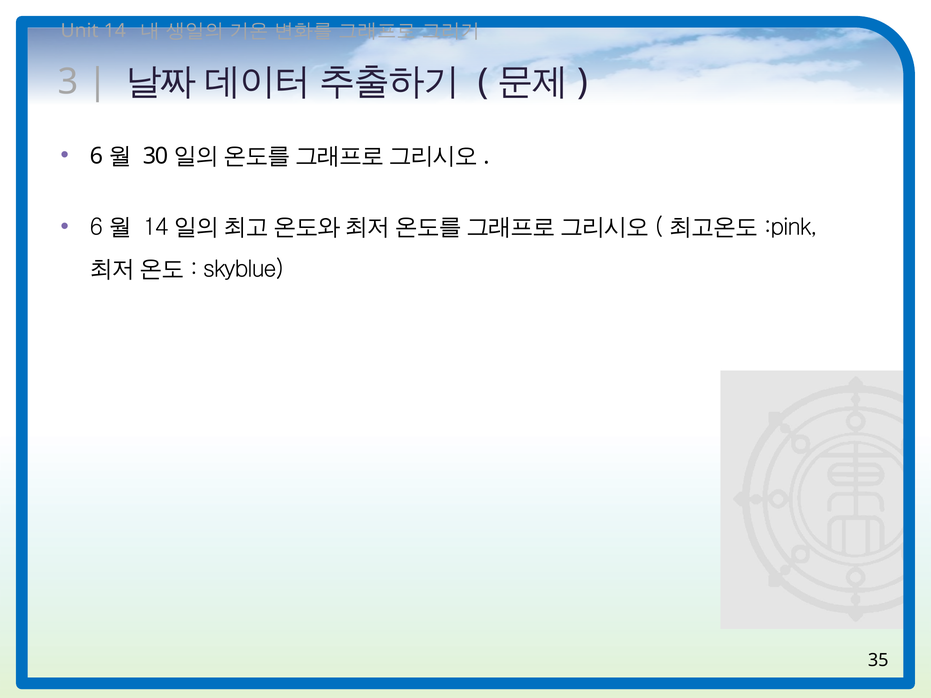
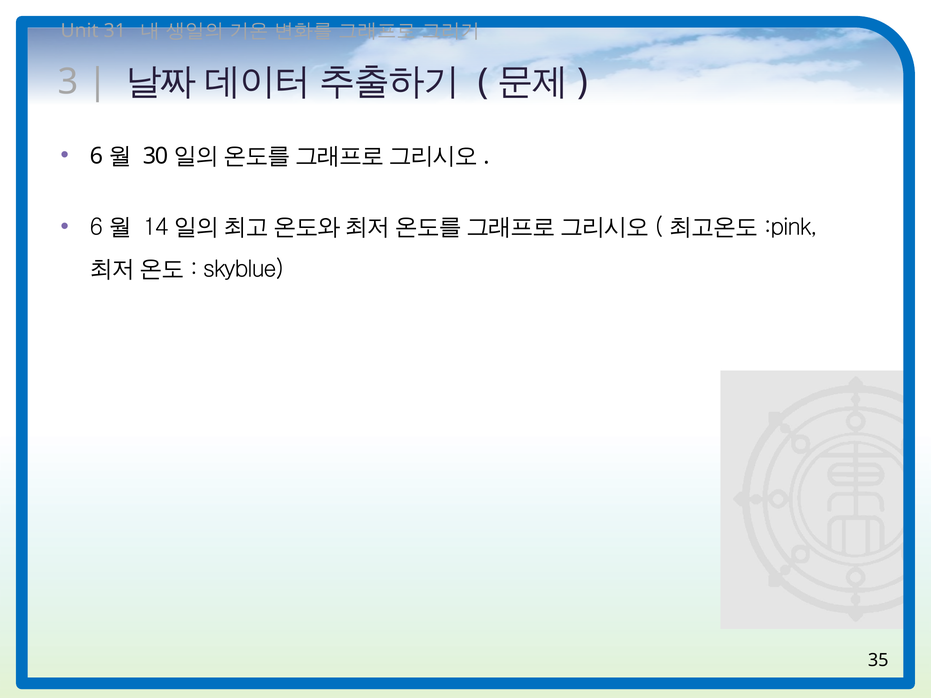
14: 14 -> 31 (115, 31)
